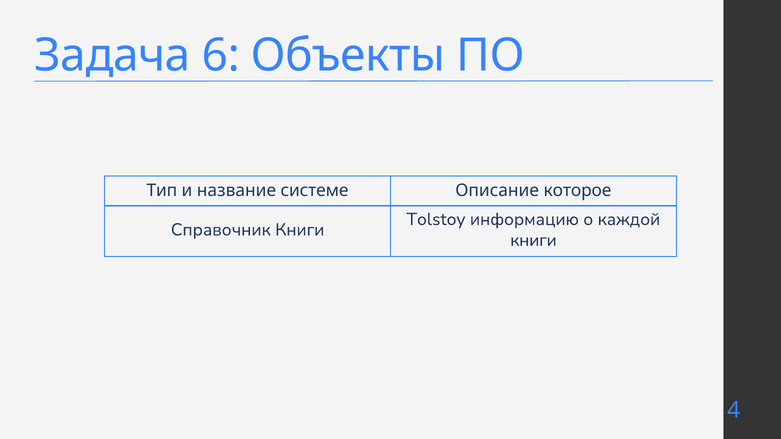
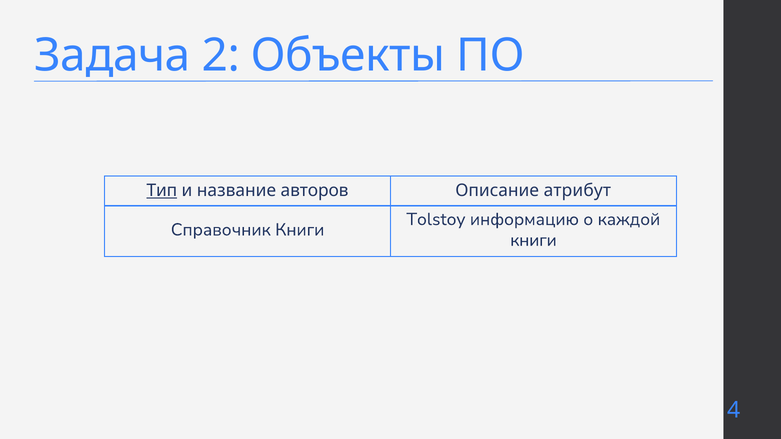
6: 6 -> 2 (221, 56)
Тип underline: none -> present (162, 190)
системе: системе -> авторов (315, 190)
которое: которое -> атрибут (577, 190)
